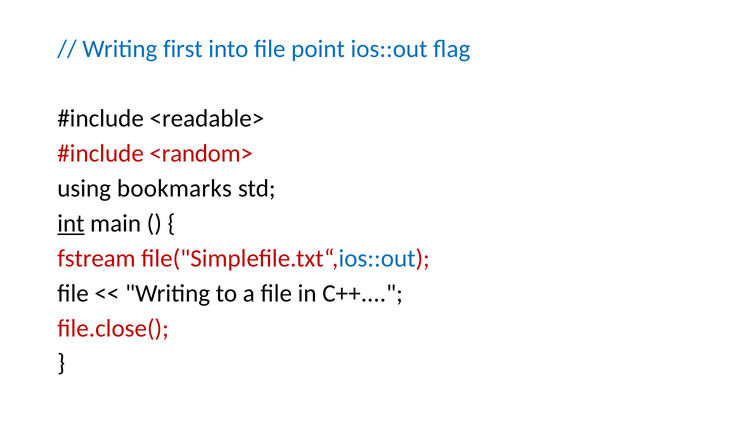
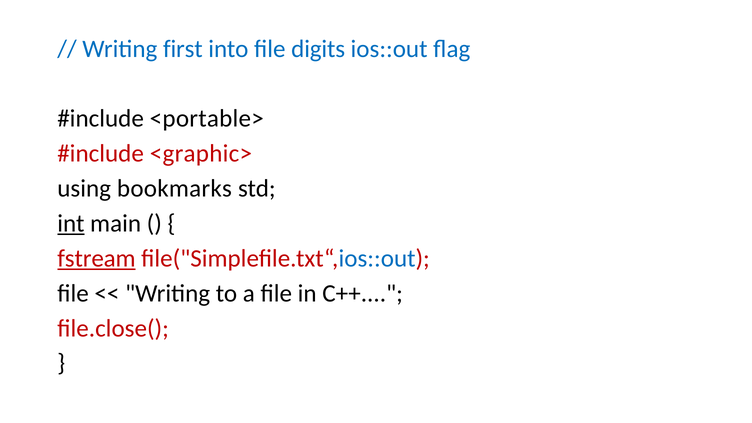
point: point -> digits (318, 49)
<readable>: <readable> -> <portable> (207, 119)
<random>: <random> -> <graphic> (201, 154)
fstream underline: none -> present (96, 258)
